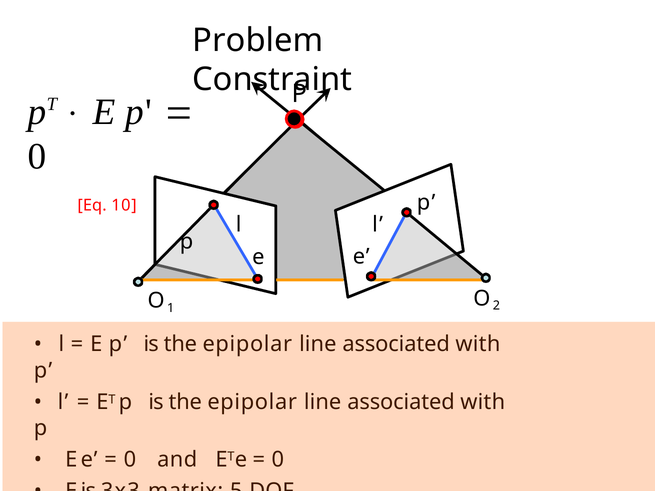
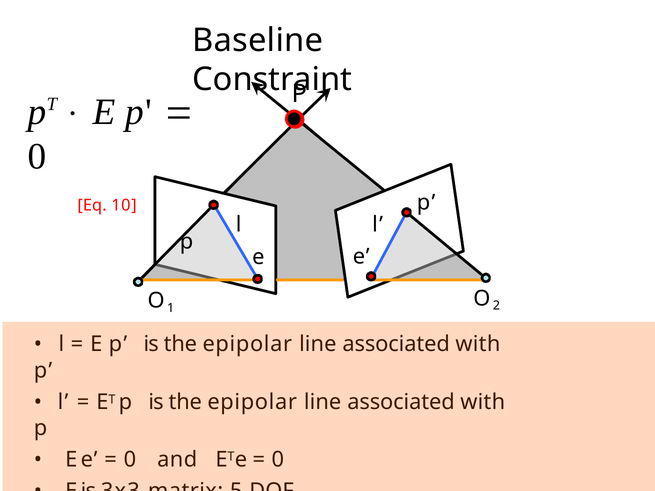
Problem: Problem -> Baseline (258, 40)
